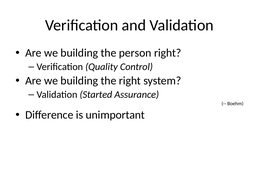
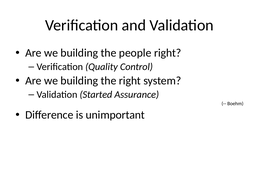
person: person -> people (135, 53)
